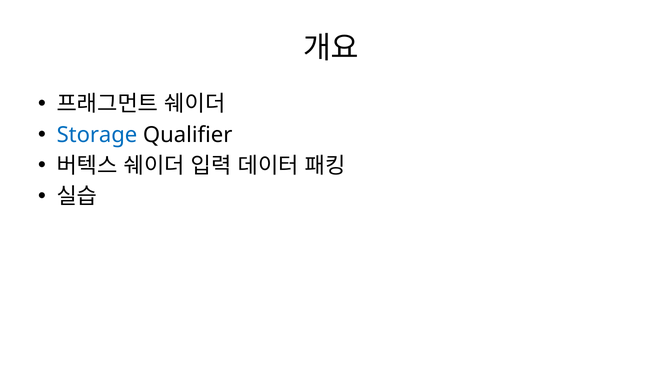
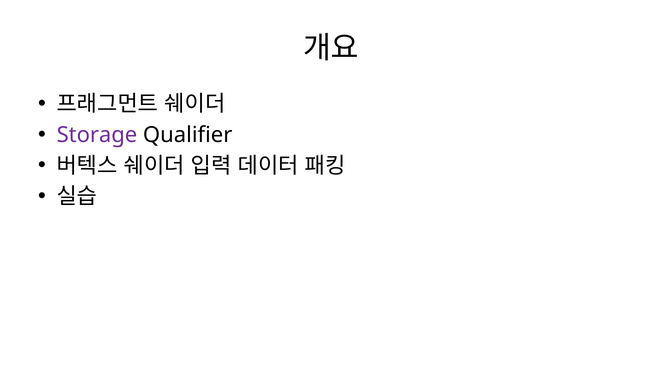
Storage colour: blue -> purple (97, 135)
